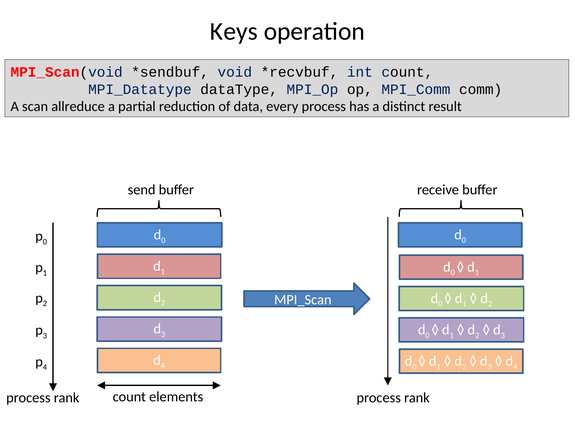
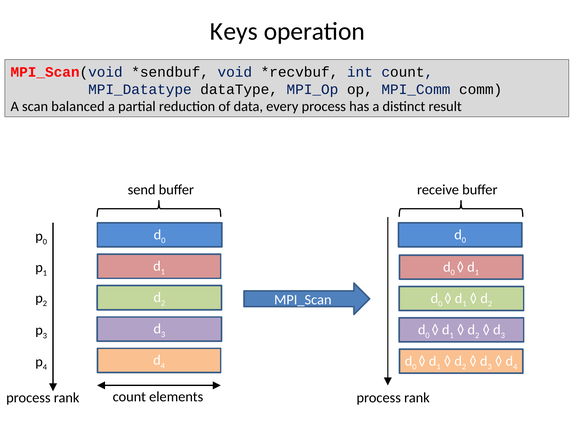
allreduce: allreduce -> balanced (78, 107)
